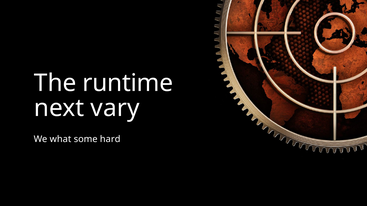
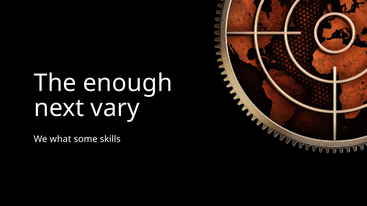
runtime: runtime -> enough (128, 83)
hard: hard -> skills (110, 139)
